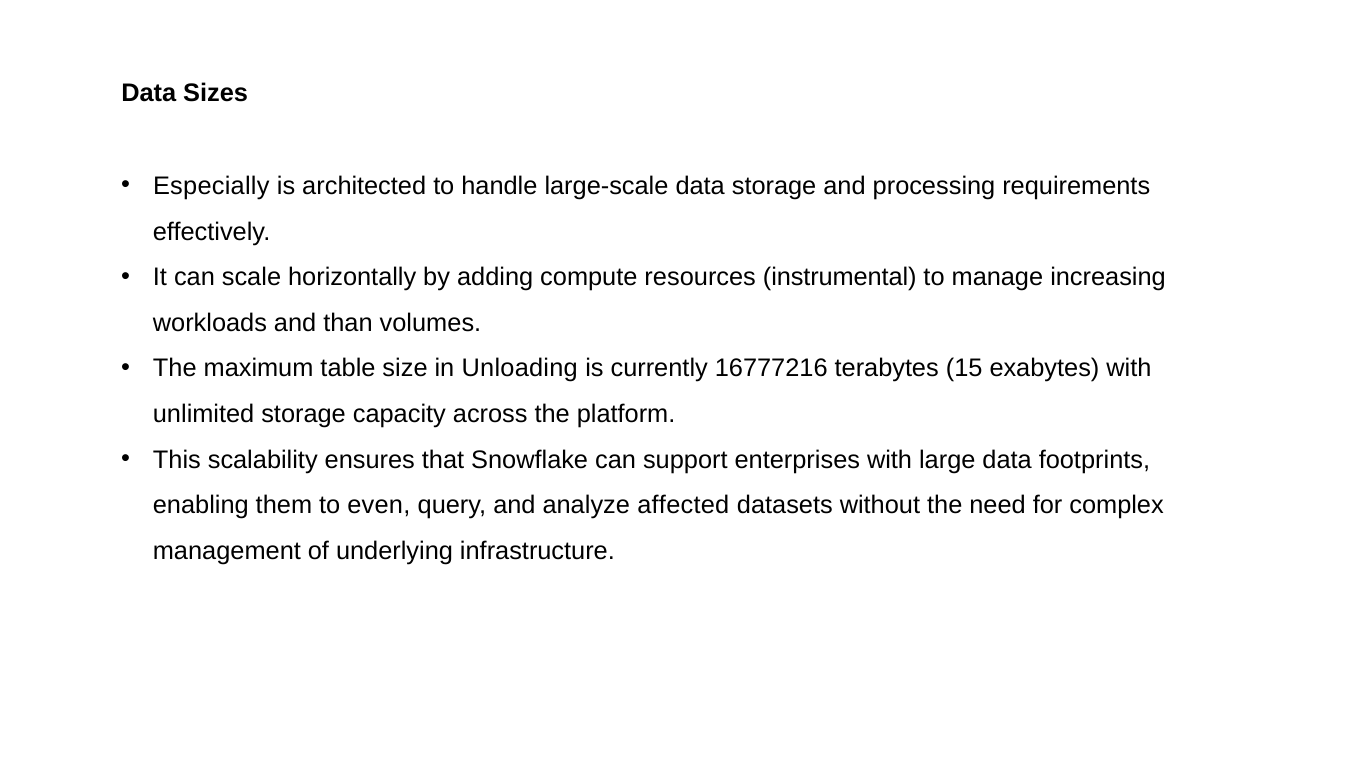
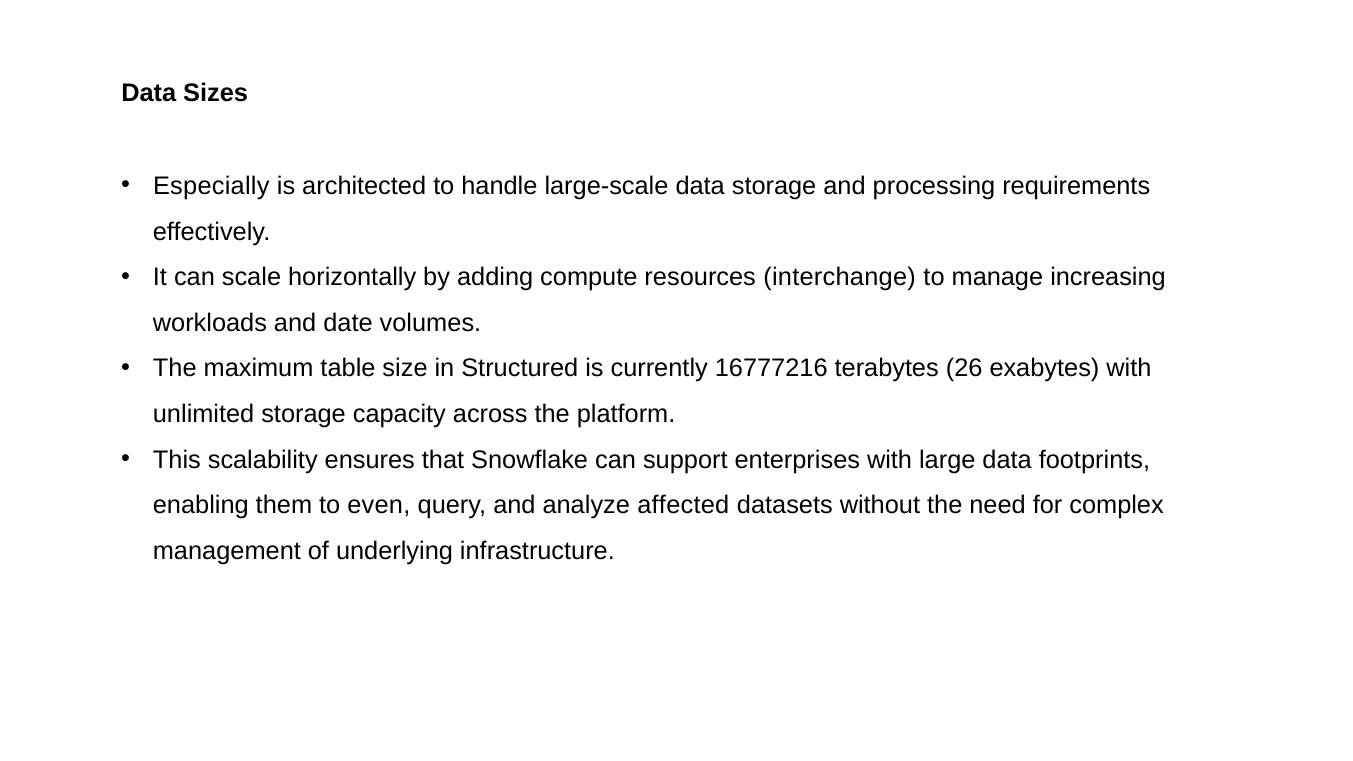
instrumental: instrumental -> interchange (840, 277)
than: than -> date (348, 323)
Unloading: Unloading -> Structured (520, 369)
15: 15 -> 26 (964, 369)
